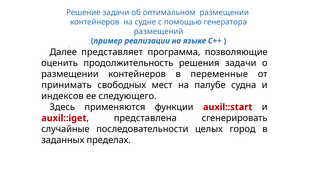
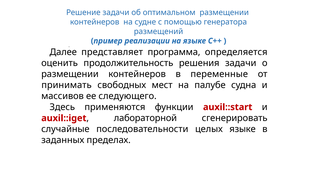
позволяющие: позволяющие -> определяется (236, 52)
индексов: индексов -> массивов (63, 96)
представлена: представлена -> лабораторной (145, 118)
целых город: город -> языке (243, 129)
